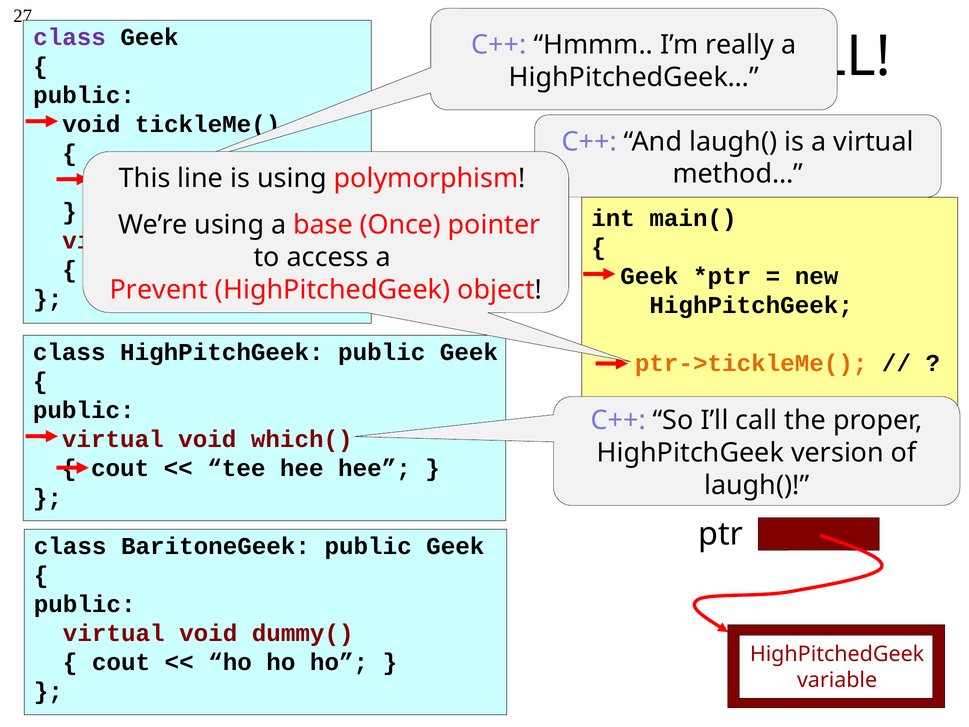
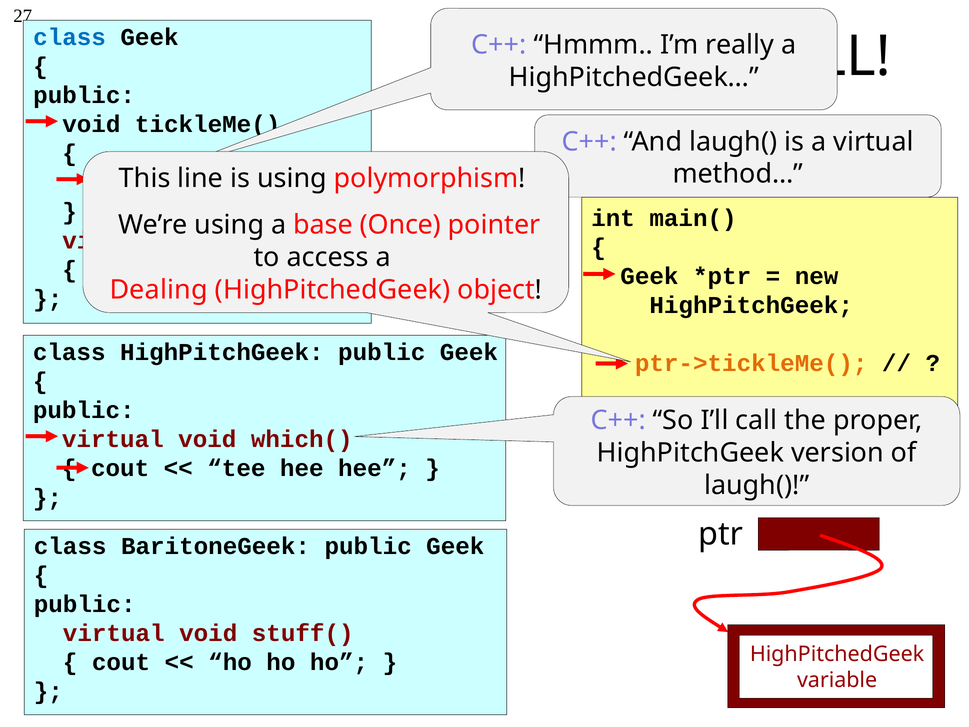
class colour: purple -> blue (70, 37)
Prevent: Prevent -> Dealing (159, 290)
dummy(: dummy( -> stuff( (303, 633)
